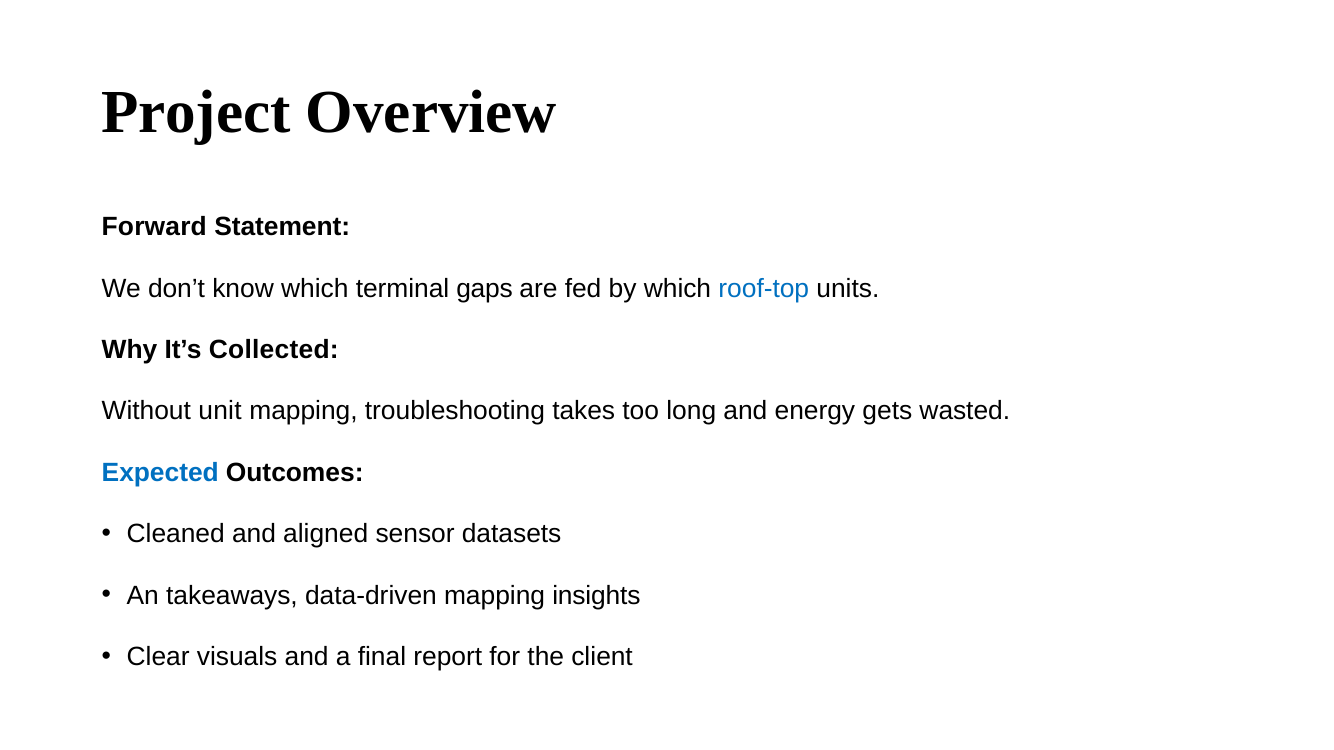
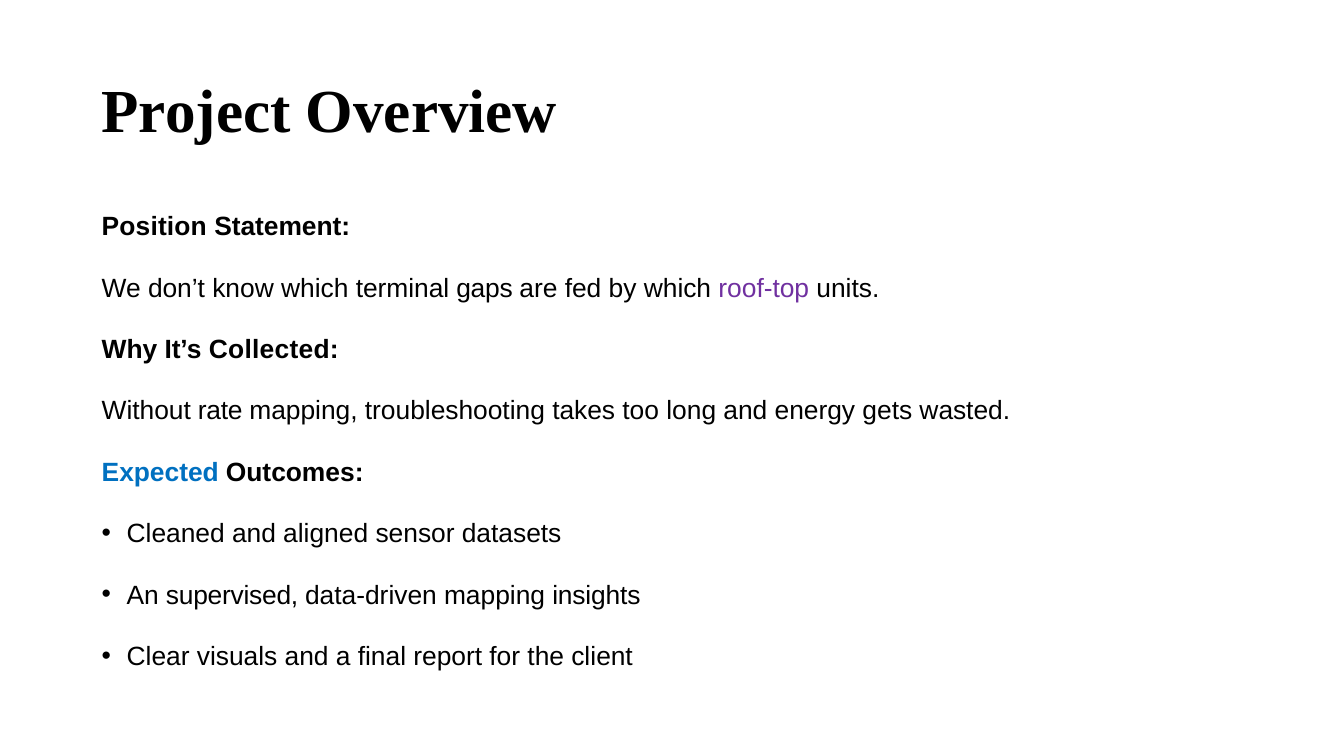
Forward: Forward -> Position (154, 227)
roof-top colour: blue -> purple (764, 289)
unit: unit -> rate (220, 411)
takeaways: takeaways -> supervised (232, 596)
